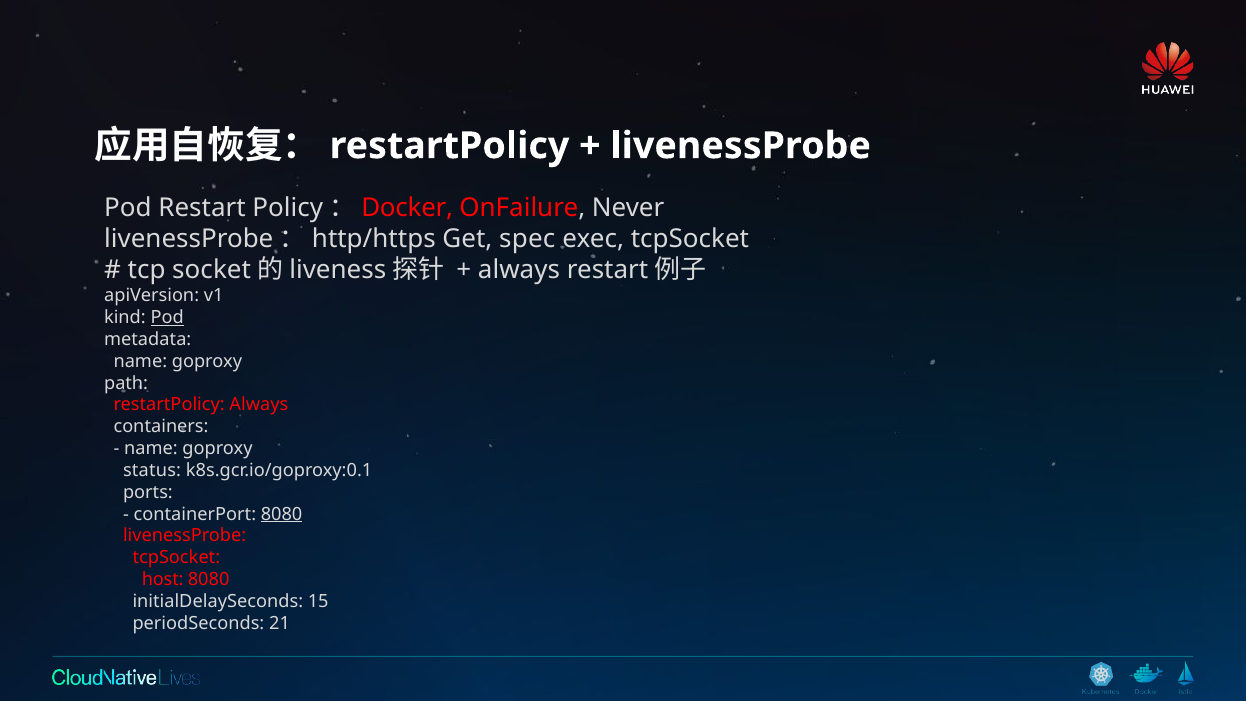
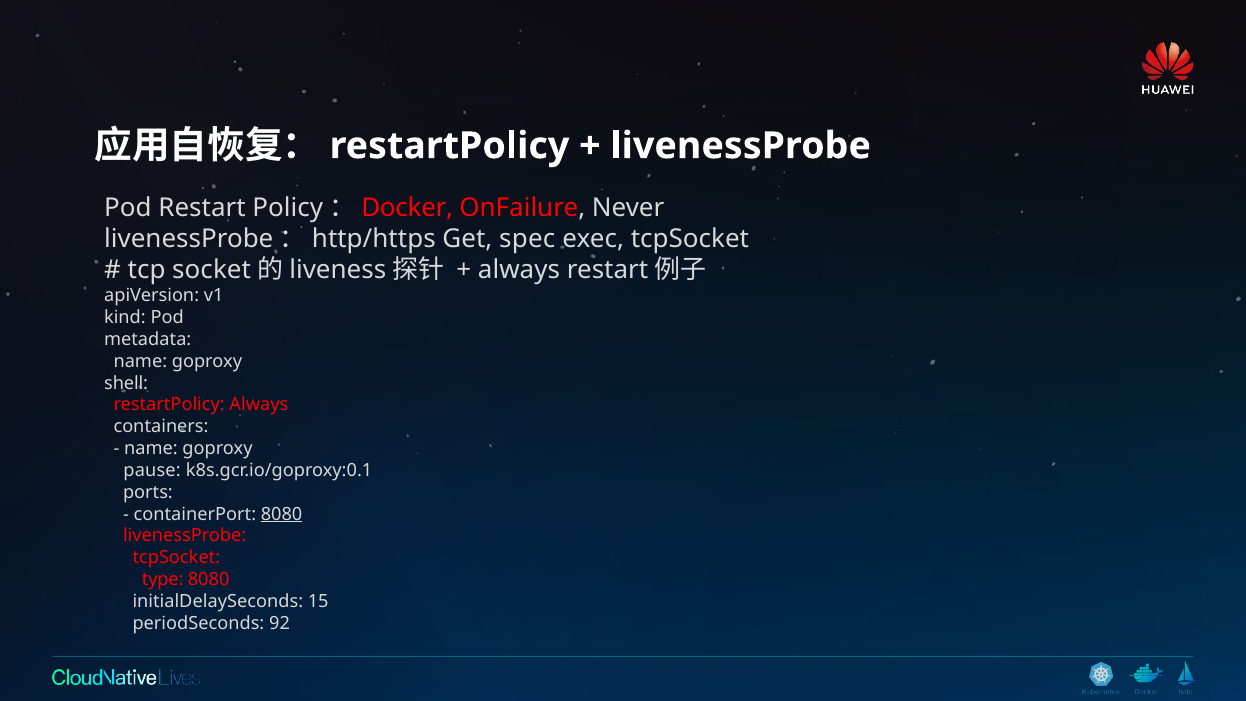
Pod underline: present -> none (167, 318)
path: path -> shell (126, 383)
status: status -> pause (152, 470)
host: host -> type (163, 579)
21: 21 -> 92 (280, 623)
